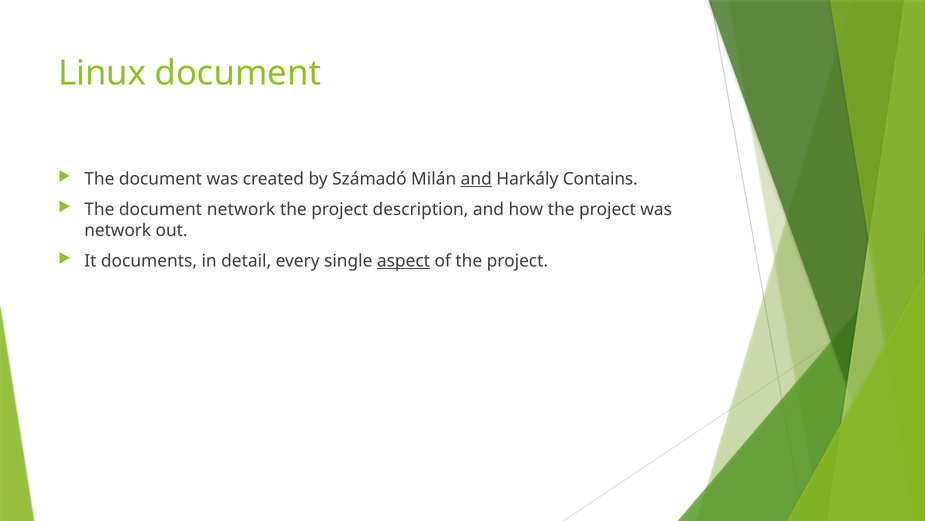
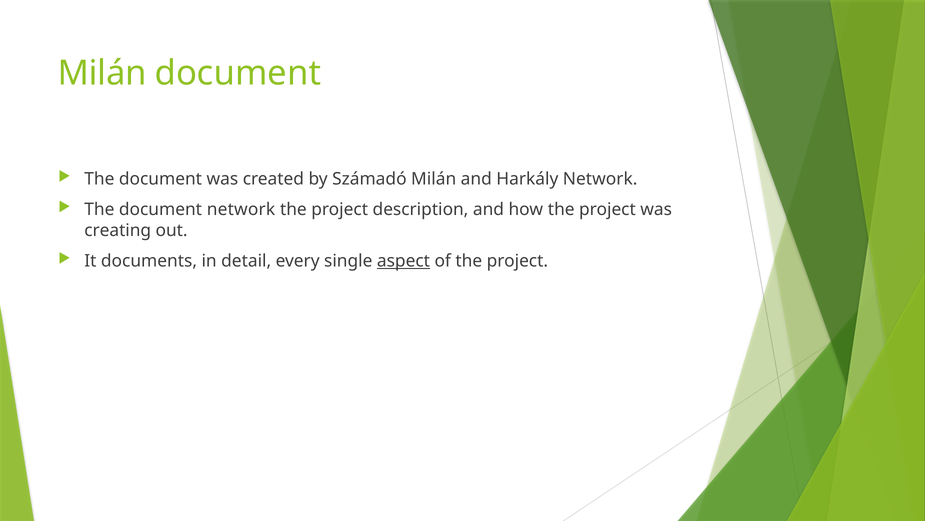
Linux: Linux -> Milán (102, 73)
and underline: present -> none (476, 179)
Harkály Contains: Contains -> Network (600, 179)
network: network -> creating (118, 230)
